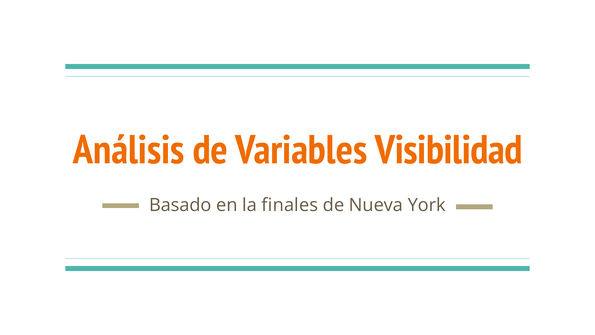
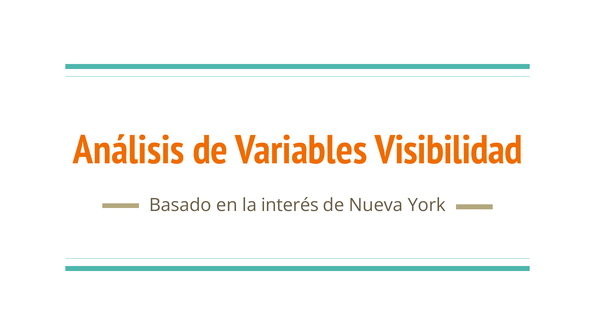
finales: finales -> interés (290, 205)
